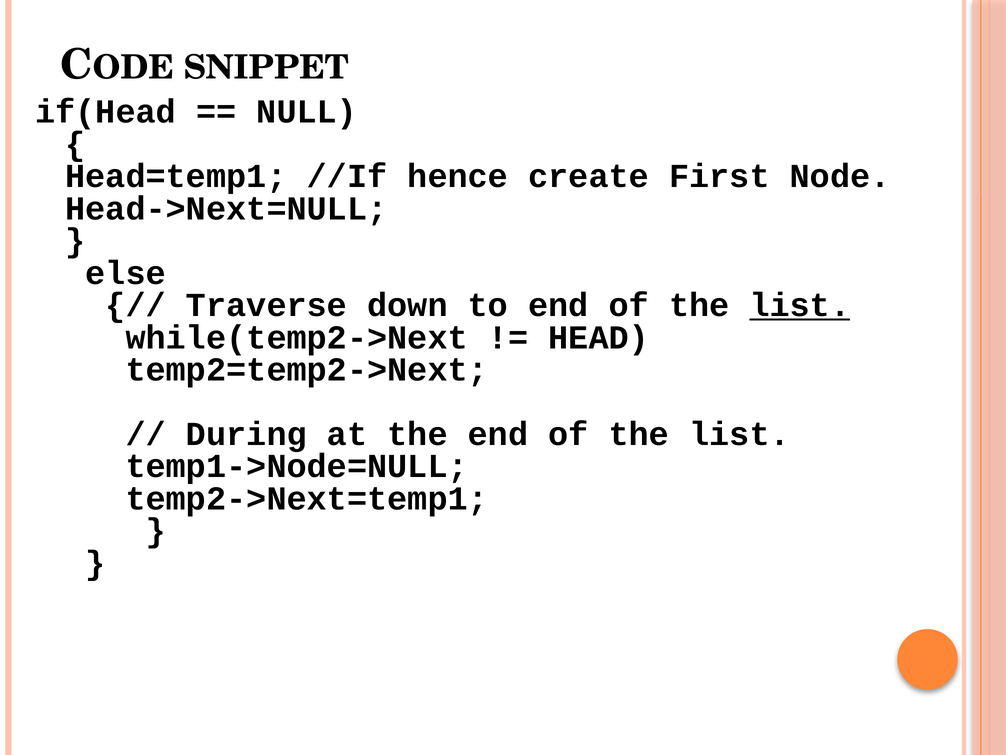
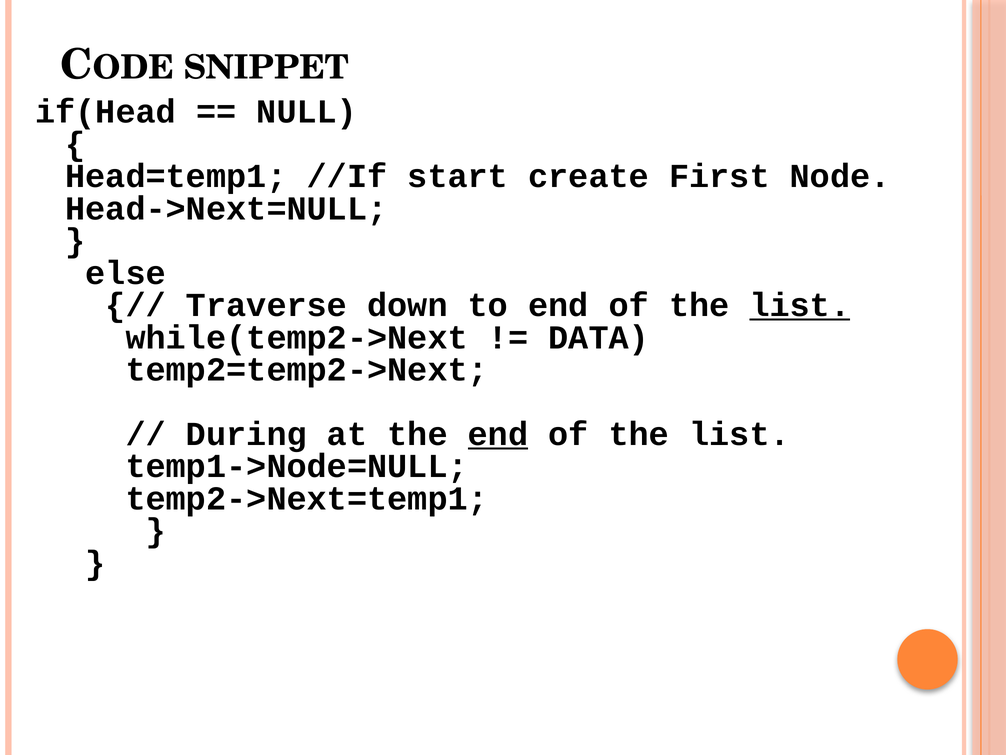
hence: hence -> start (458, 176)
HEAD: HEAD -> DATA (599, 337)
end underline: none -> present (498, 434)
